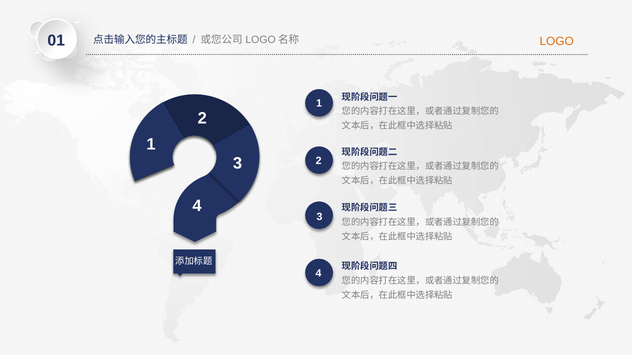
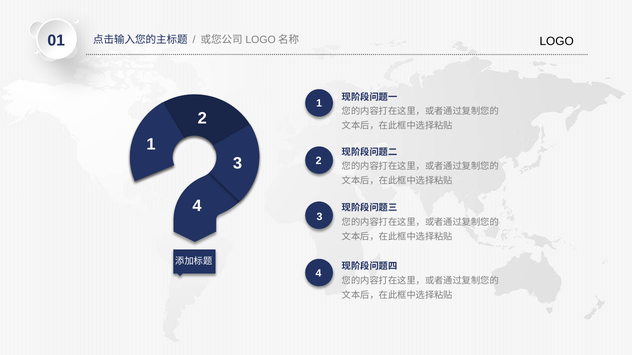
LOGO colour: orange -> black (557, 42)
